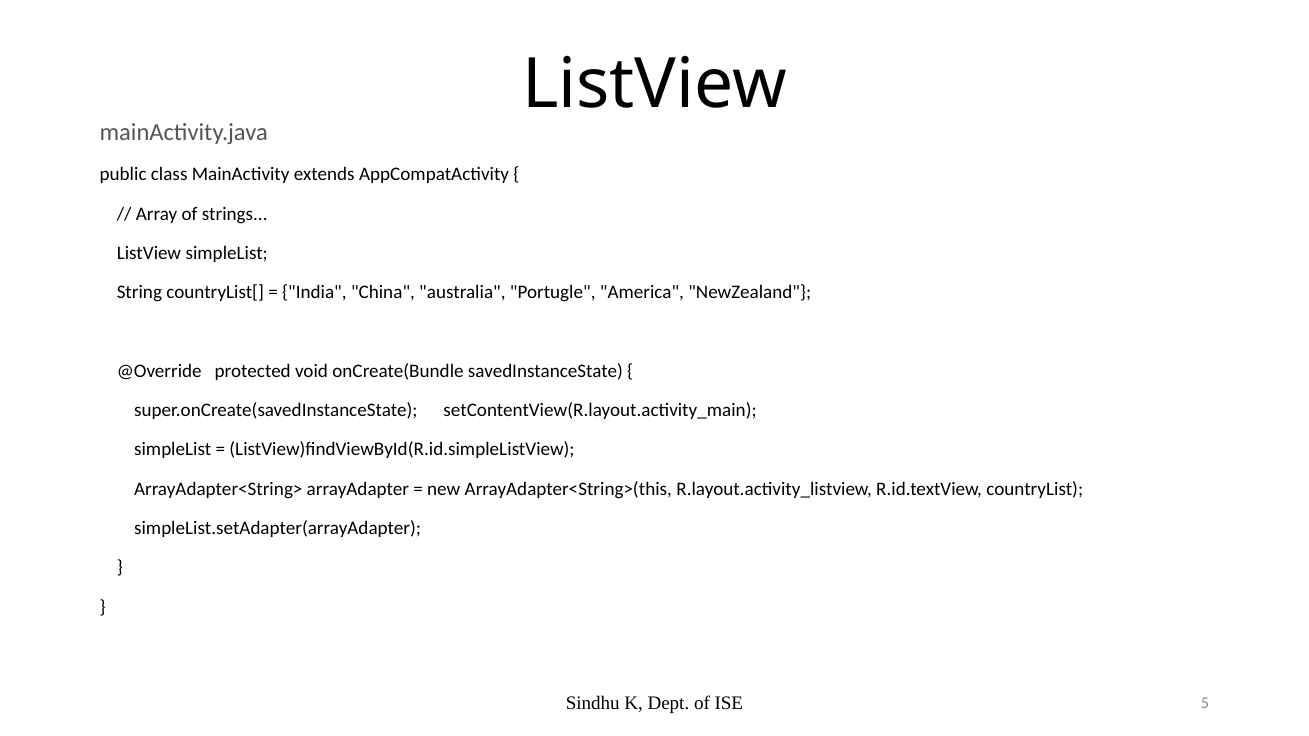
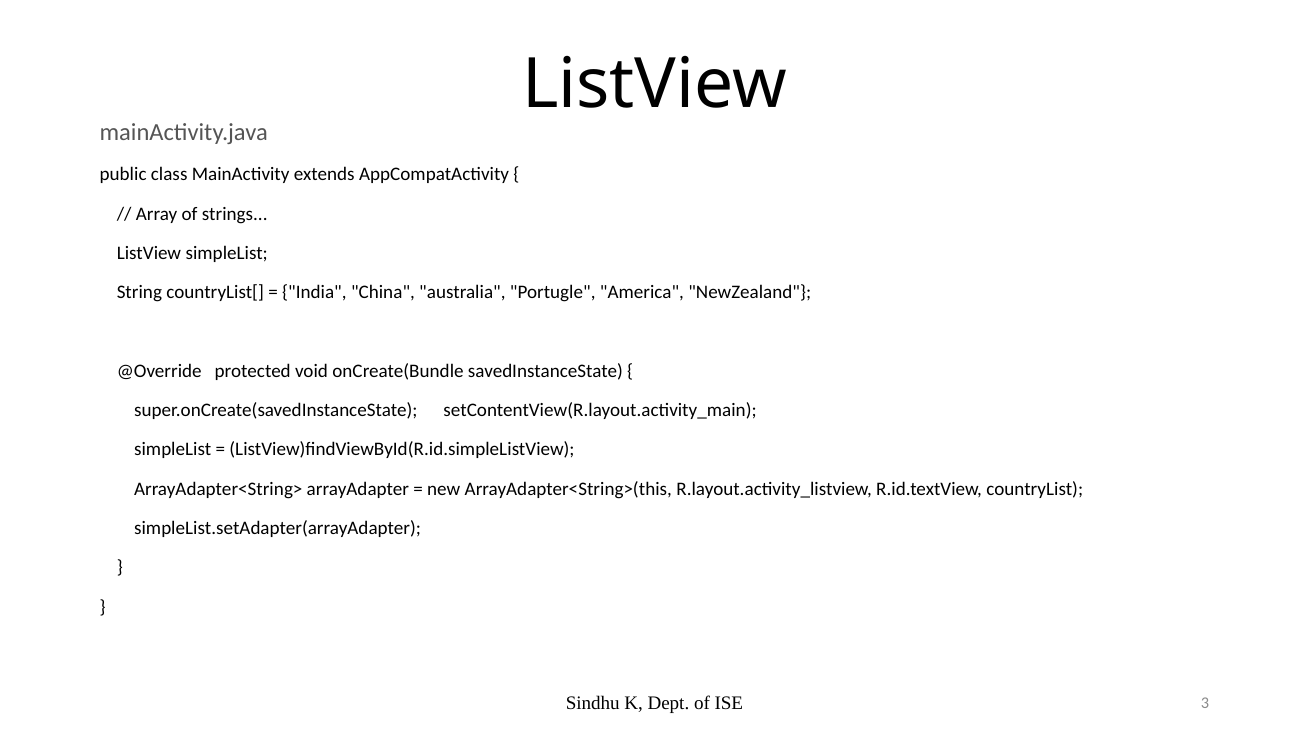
5: 5 -> 3 (1205, 703)
